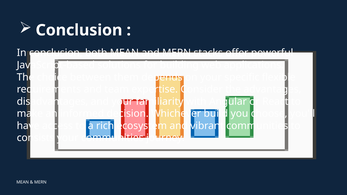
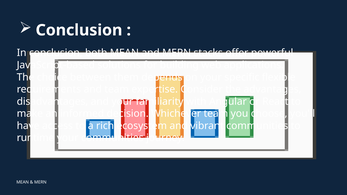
Whichever build: build -> team (216, 114)
consists: consists -> runtime (36, 138)
